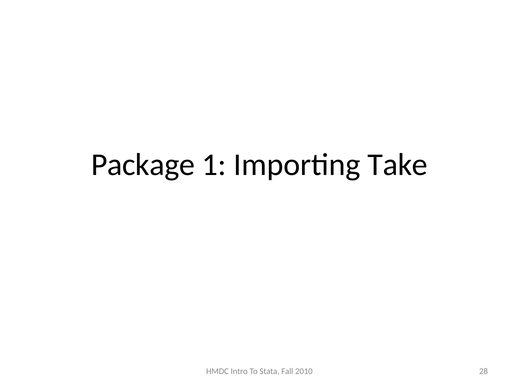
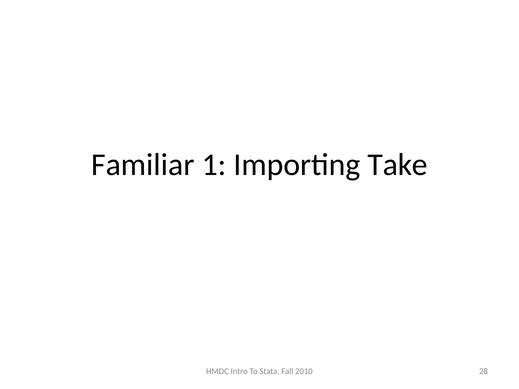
Package: Package -> Familiar (143, 165)
